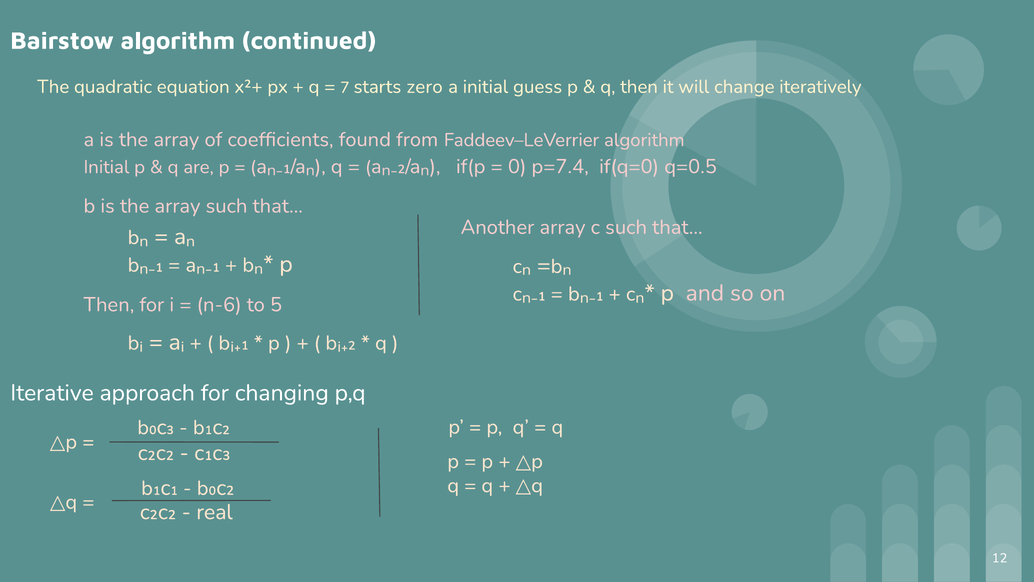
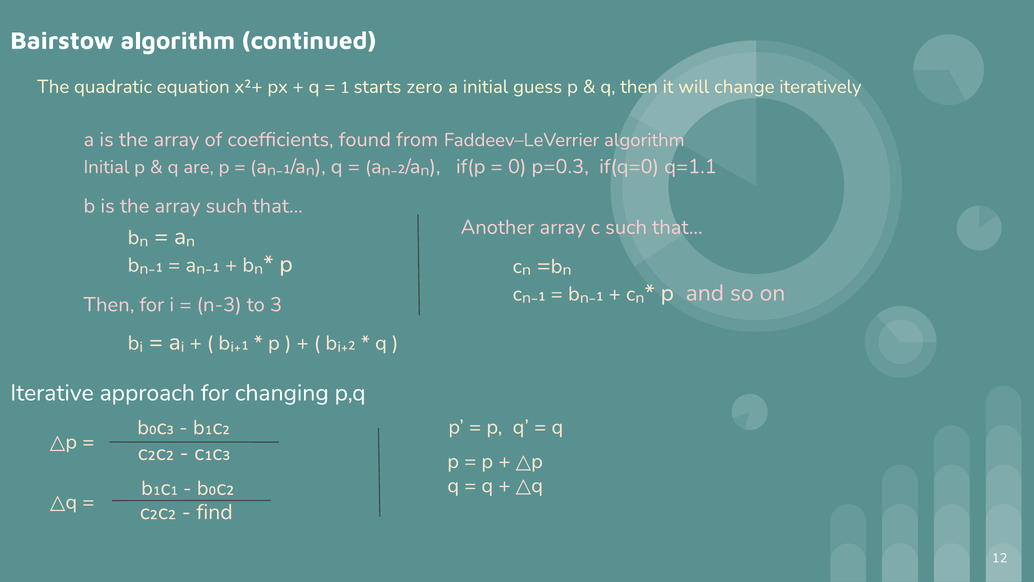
7: 7 -> 1 (345, 88)
p=7.4: p=7.4 -> p=0.3 (560, 166)
q=0.5: q=0.5 -> q=1.1 (691, 166)
n-6: n-6 -> n-3 (219, 304)
5: 5 -> 3 (276, 304)
real: real -> find (215, 512)
